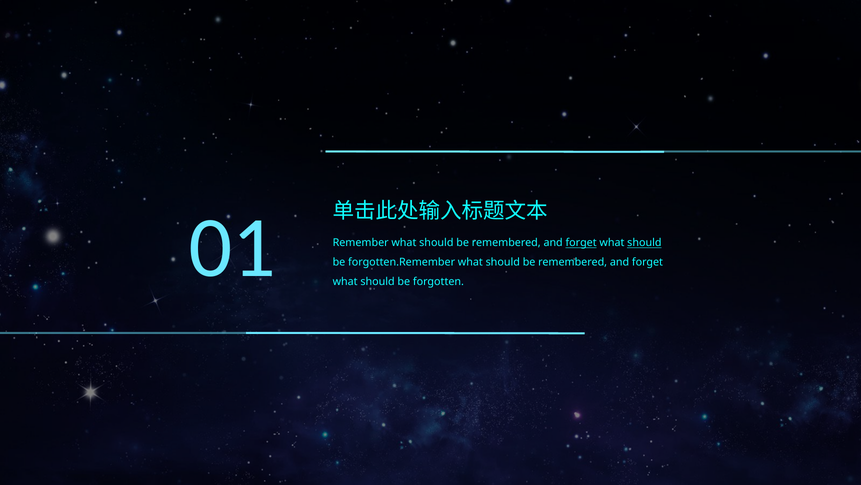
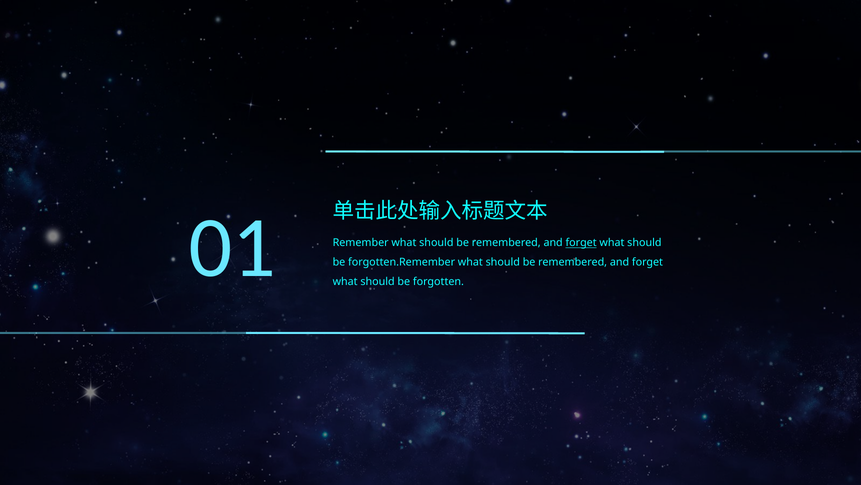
should underline: present -> none (644, 243)
